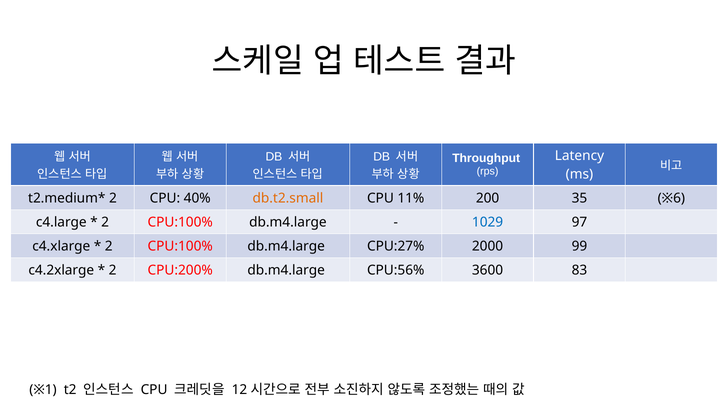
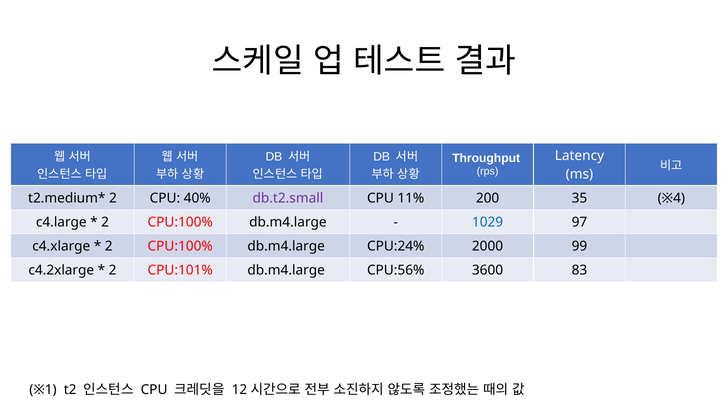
db.t2.small colour: orange -> purple (288, 199)
※6: ※6 -> ※4 (671, 199)
CPU:27%: CPU:27% -> CPU:24% (396, 247)
CPU:200%: CPU:200% -> CPU:101% (180, 271)
